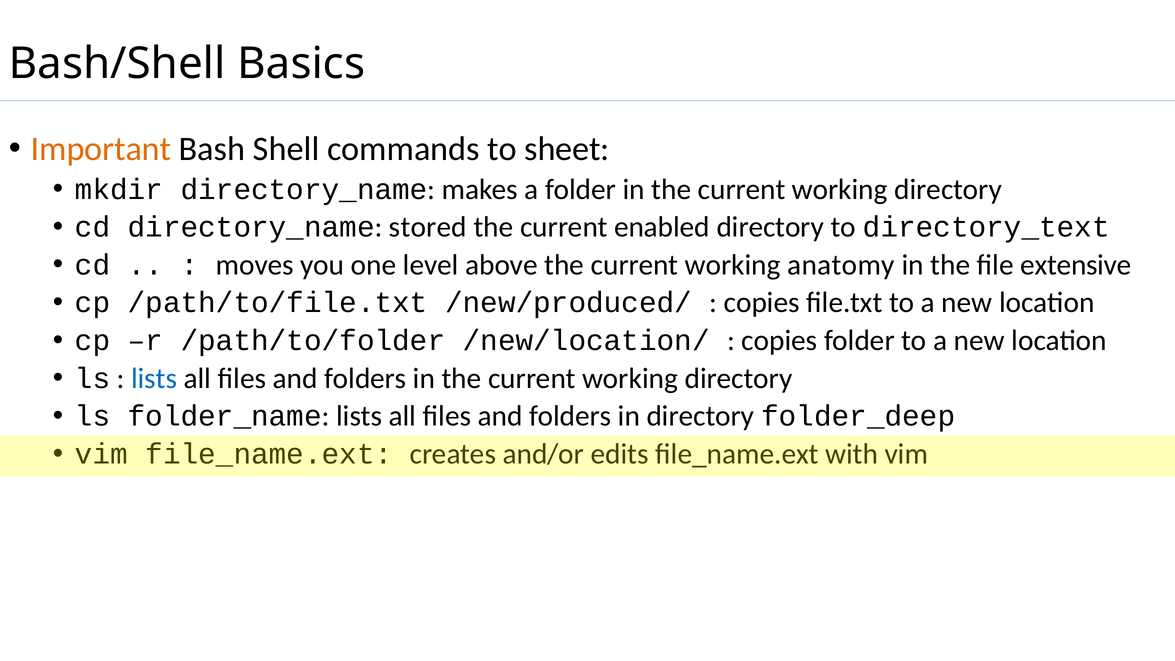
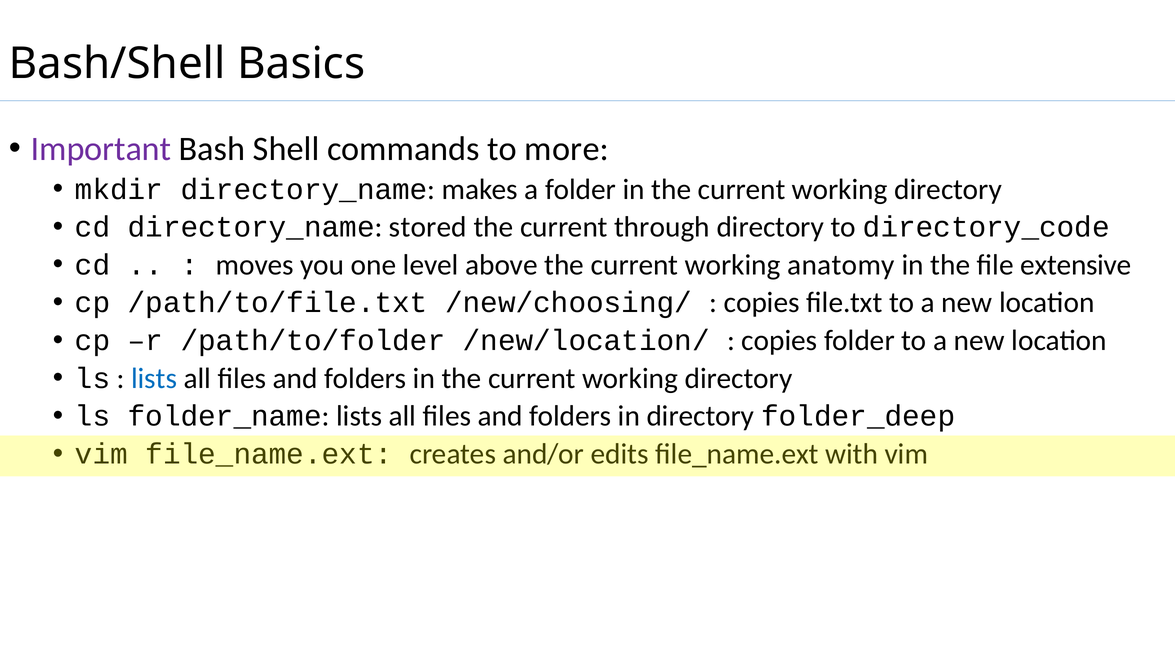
Important colour: orange -> purple (101, 149)
sheet: sheet -> more (567, 149)
enabled: enabled -> through (662, 227)
directory_text: directory_text -> directory_code (986, 227)
/new/produced/: /new/produced/ -> /new/choosing/ (569, 303)
